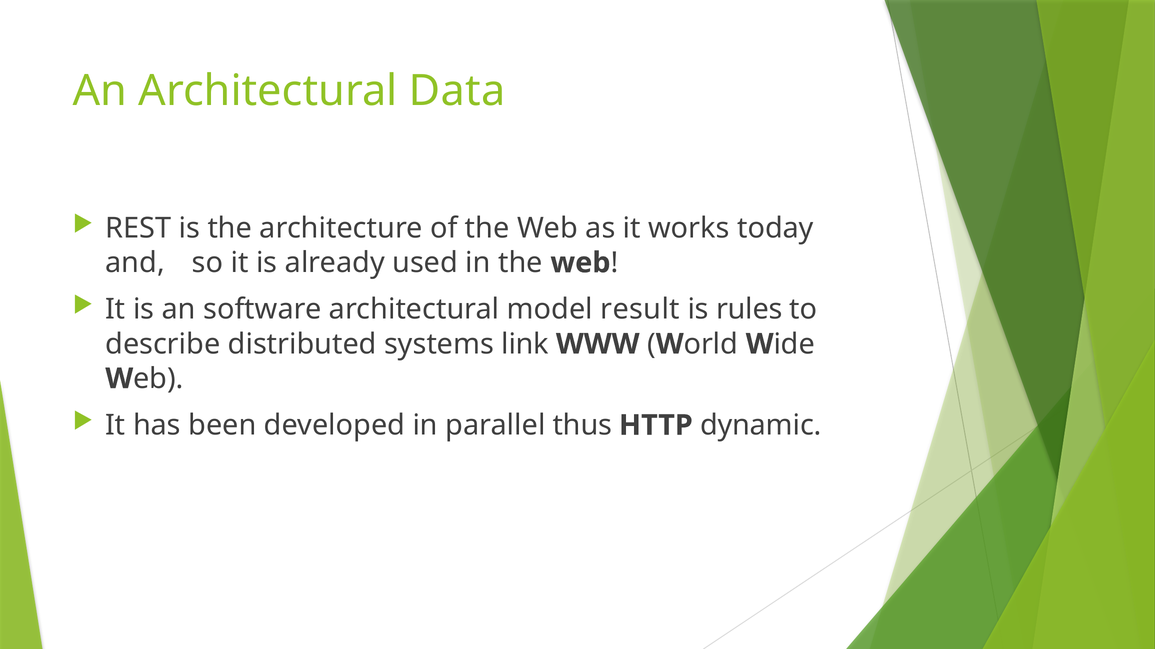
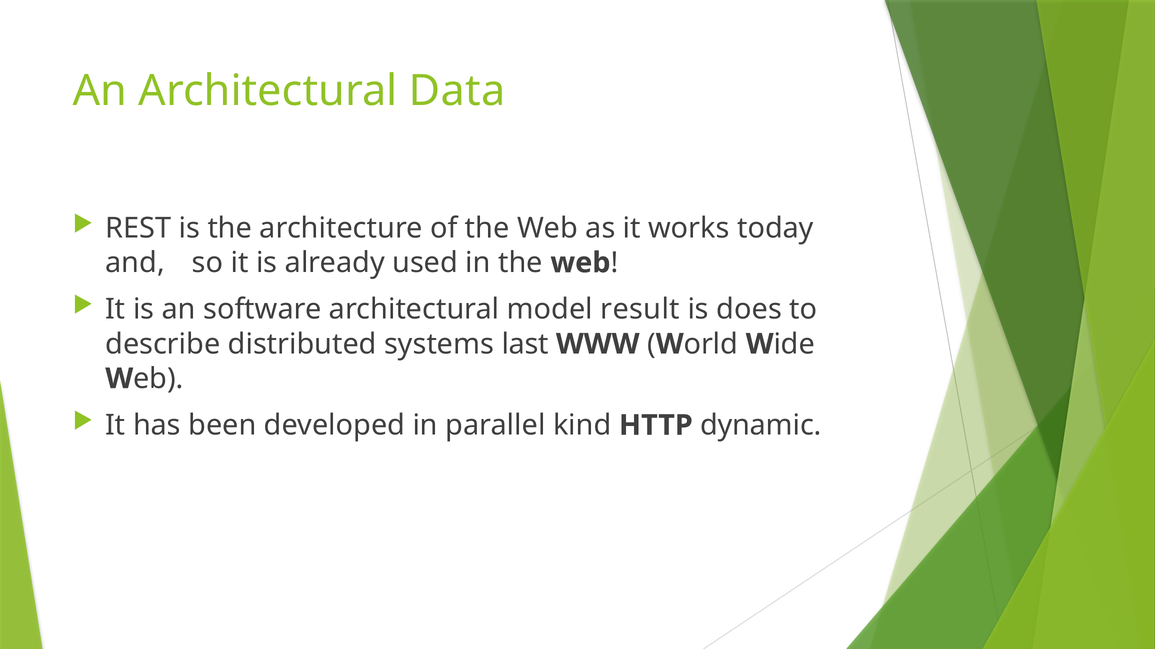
rules: rules -> does (749, 310)
link: link -> last (525, 344)
thus: thus -> kind (582, 426)
